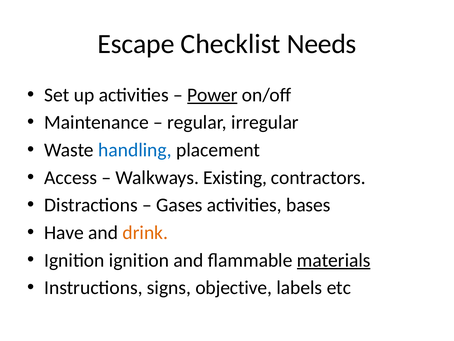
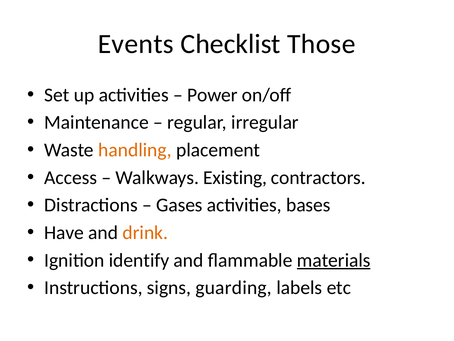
Escape: Escape -> Events (136, 44)
Needs: Needs -> Those (321, 44)
Power underline: present -> none (212, 95)
handling colour: blue -> orange (135, 150)
Ignition ignition: ignition -> identify (139, 260)
objective: objective -> guarding (234, 287)
